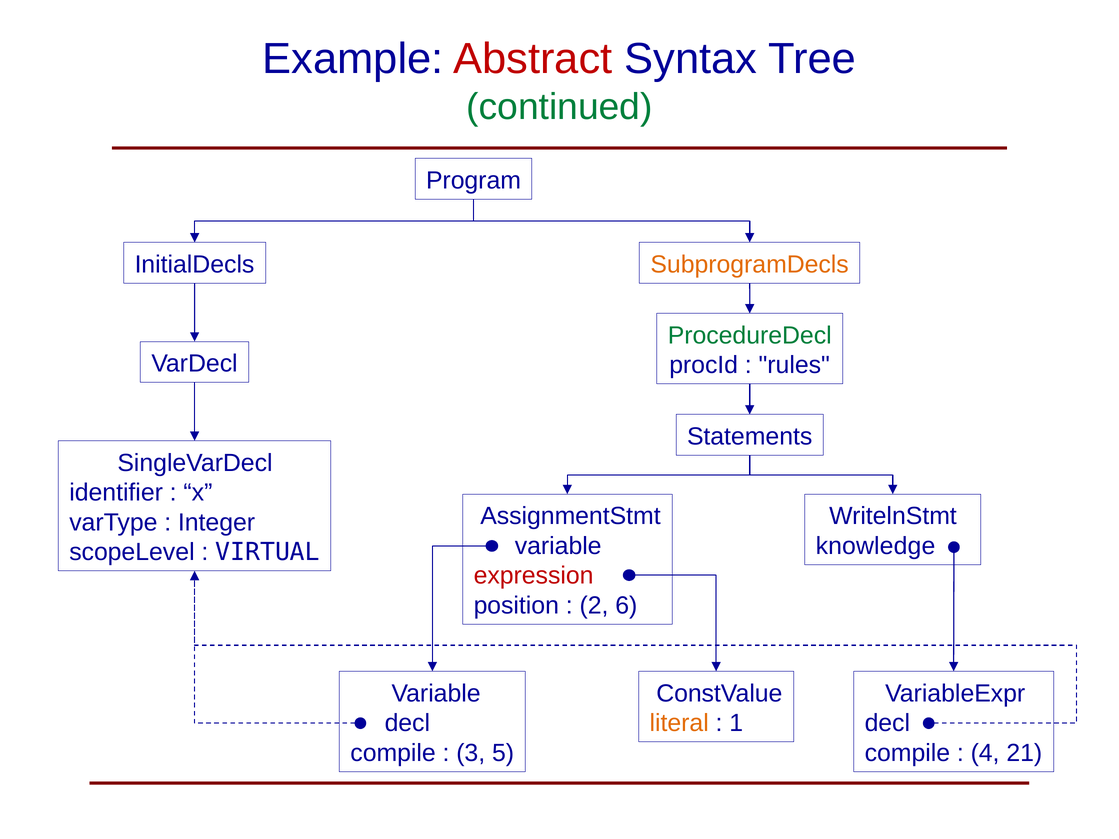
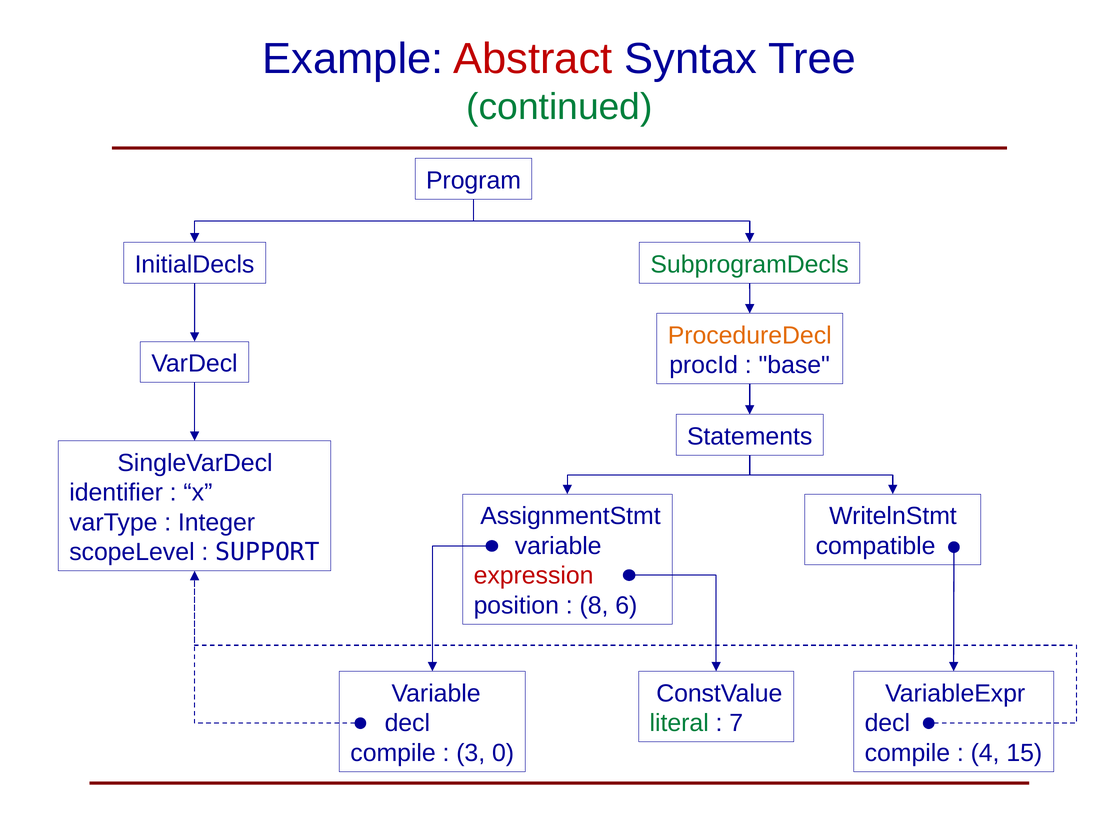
SubprogramDecls colour: orange -> green (750, 265)
ProcedureDecl colour: green -> orange (750, 336)
rules: rules -> base (794, 365)
knowledge: knowledge -> compatible (876, 546)
VIRTUAL: VIRTUAL -> SUPPORT (268, 552)
2: 2 -> 8 (594, 606)
literal colour: orange -> green (679, 723)
1: 1 -> 7 (736, 723)
5: 5 -> 0 (503, 753)
21: 21 -> 15 (1024, 753)
